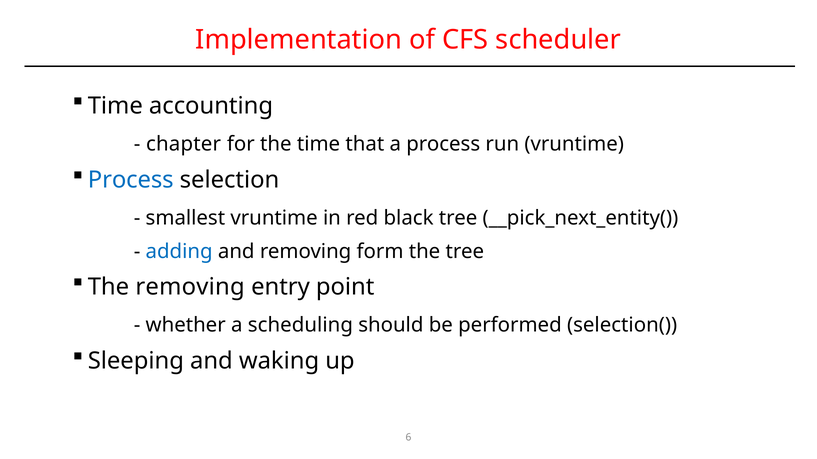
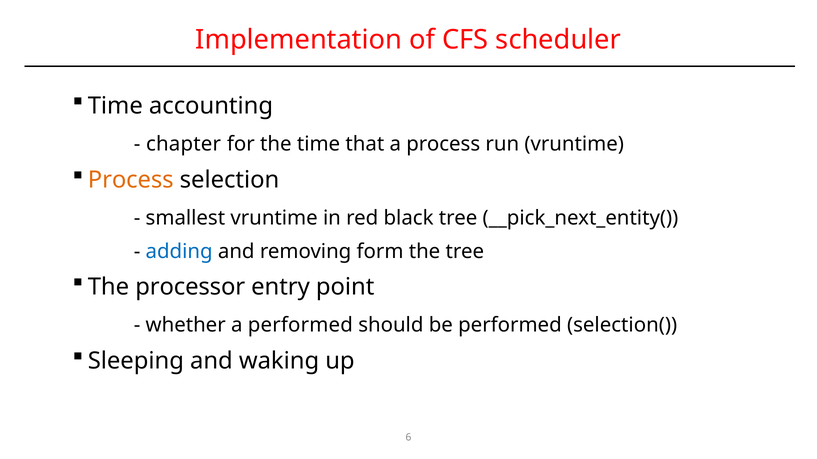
Process colour: blue -> orange (131, 180)
The removing: removing -> processor (190, 287)
a scheduling: scheduling -> performed (300, 325)
